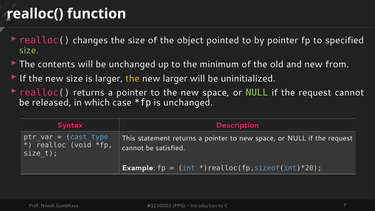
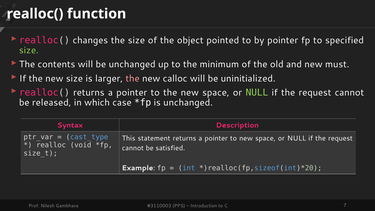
from: from -> must (337, 64)
the colour: yellow -> pink (133, 78)
new larger: larger -> calloc (175, 78)
